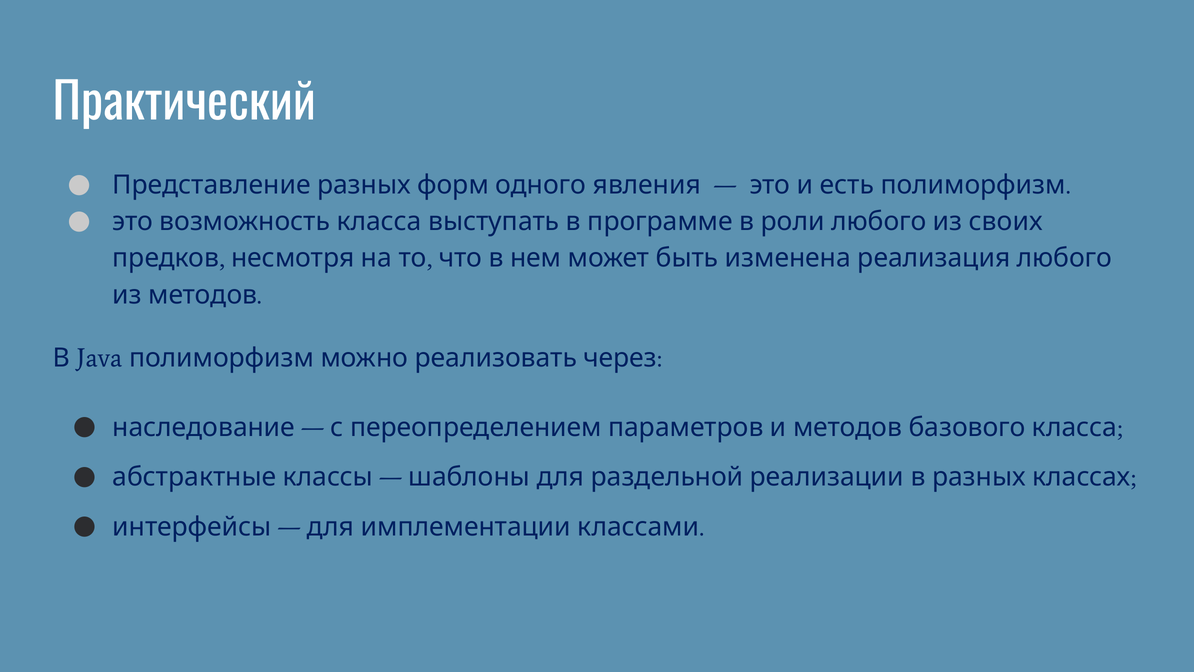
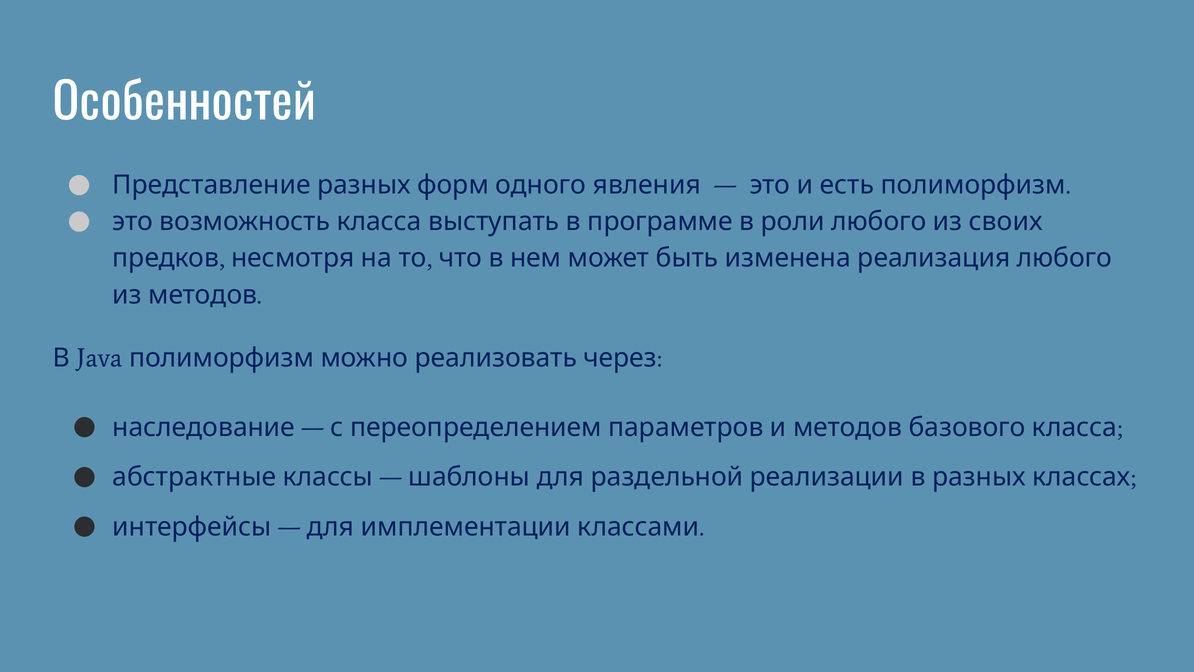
Практический: Практический -> Особенностей (184, 103)
